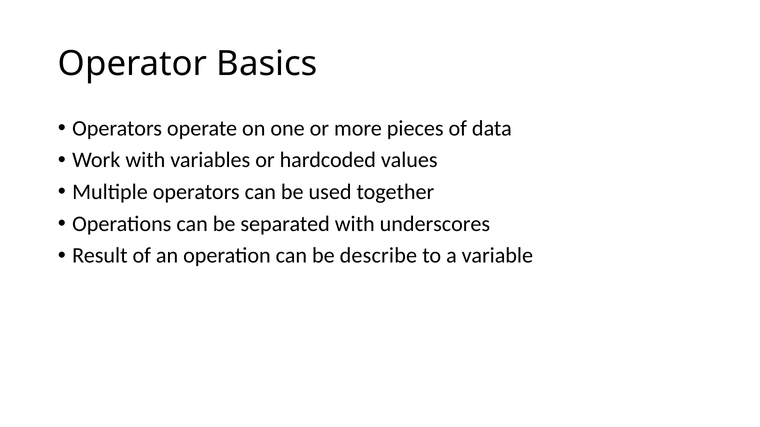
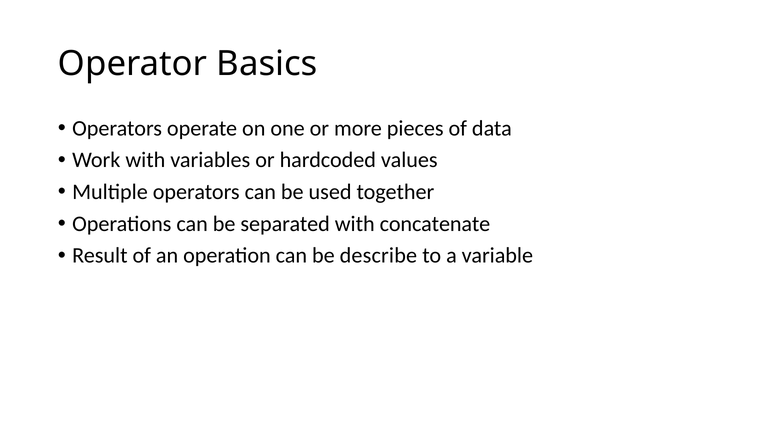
underscores: underscores -> concatenate (435, 224)
